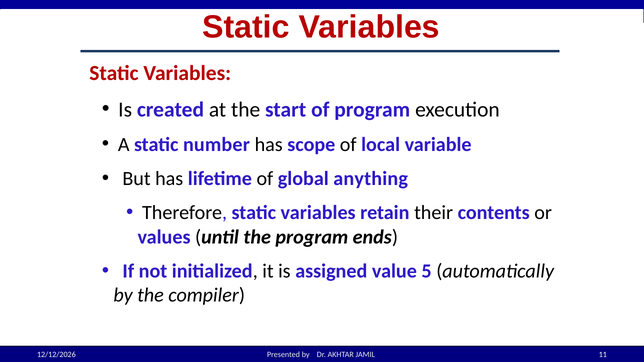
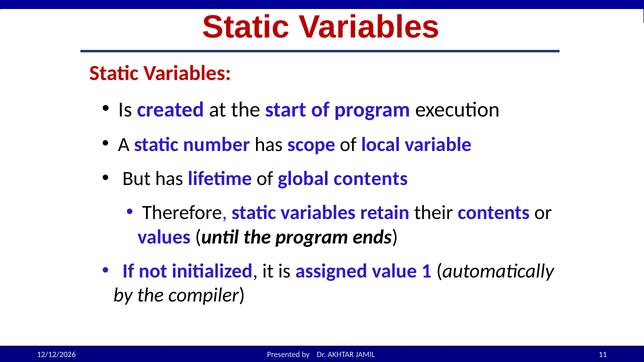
global anything: anything -> contents (371, 179)
5: 5 -> 1 (427, 271)
